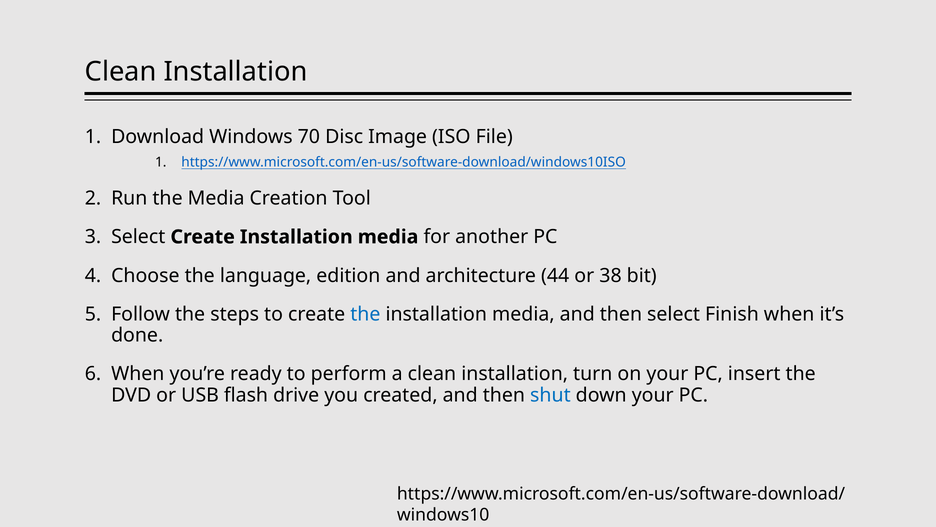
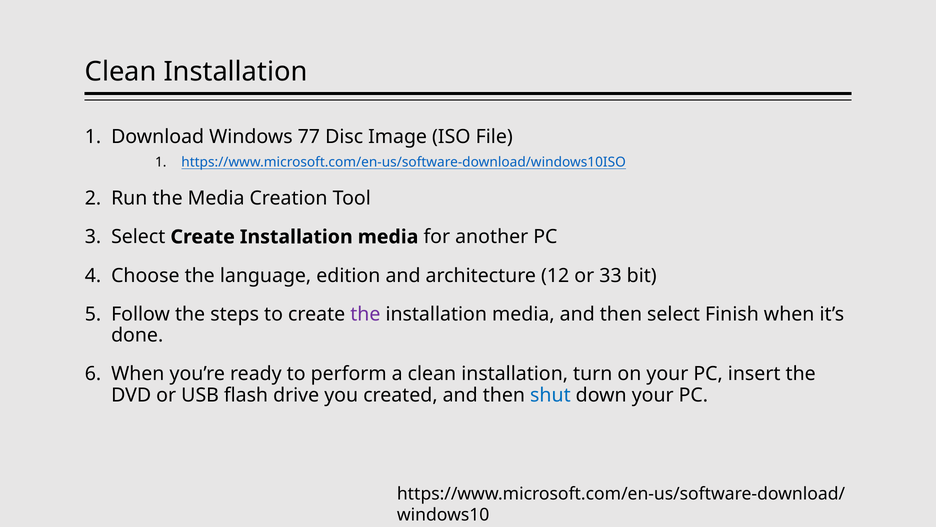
70: 70 -> 77 (309, 137)
44: 44 -> 12 (555, 275)
38: 38 -> 33 (611, 275)
the colour: blue -> purple (365, 314)
